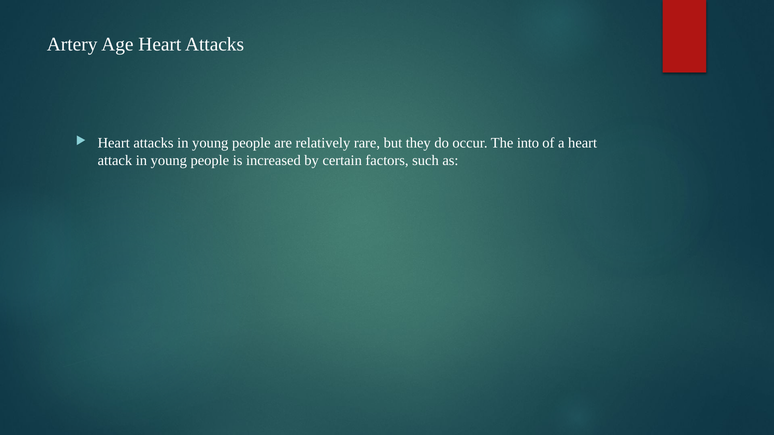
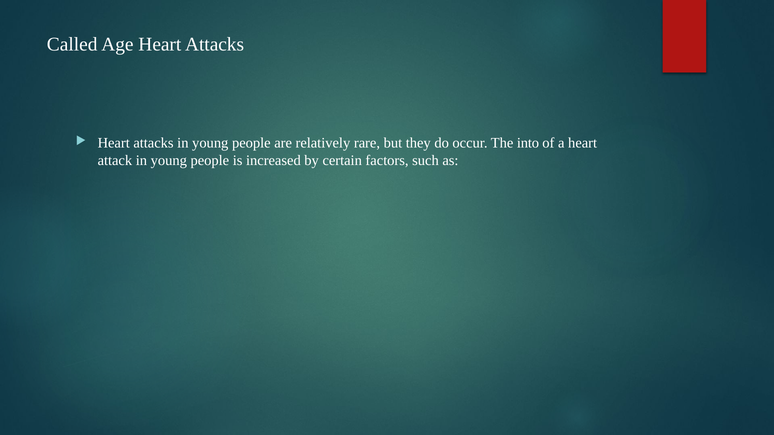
Artery: Artery -> Called (72, 45)
